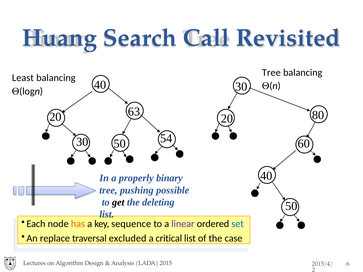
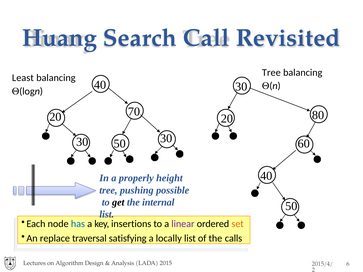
63: 63 -> 70 (134, 112)
50 54: 54 -> 30 (166, 139)
binary: binary -> height (169, 178)
deleting: deleting -> internal (158, 203)
has colour: orange -> blue (78, 224)
sequence: sequence -> insertions (131, 224)
set colour: blue -> orange (238, 224)
excluded: excluded -> satisfying (128, 239)
critical: critical -> locally (169, 239)
case: case -> calls (234, 239)
